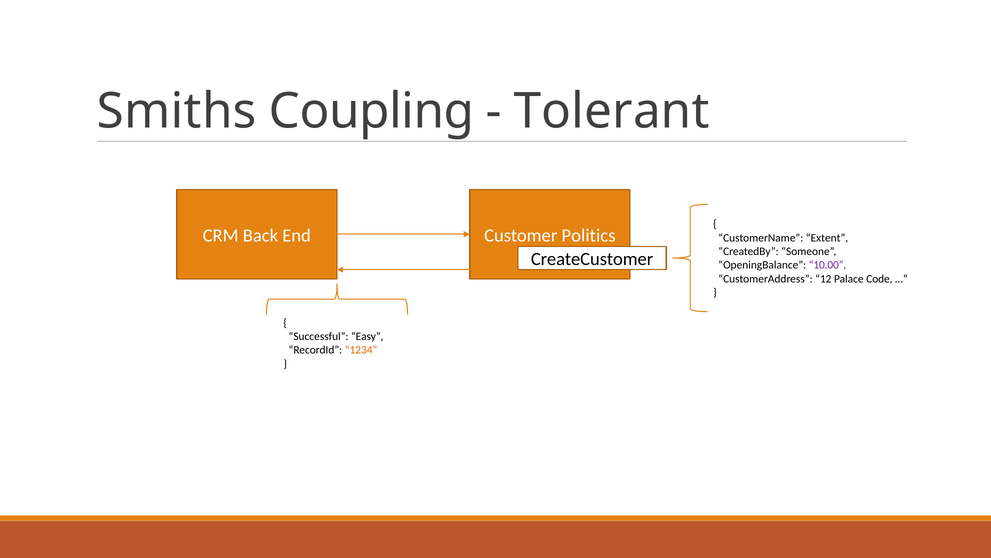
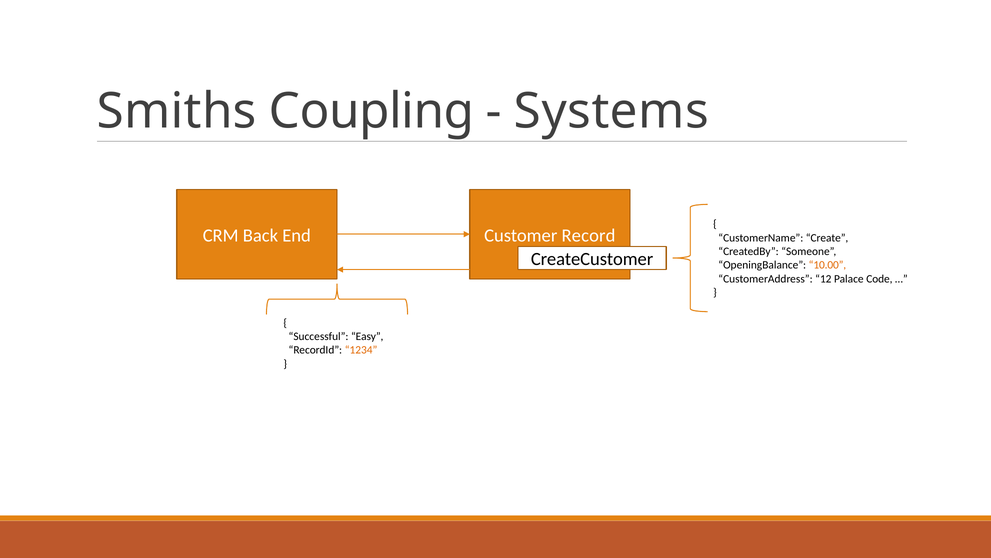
Tolerant: Tolerant -> Systems (611, 111)
Politics: Politics -> Record (588, 235)
Extent: Extent -> Create (827, 238)
10.00 colour: purple -> orange (827, 265)
